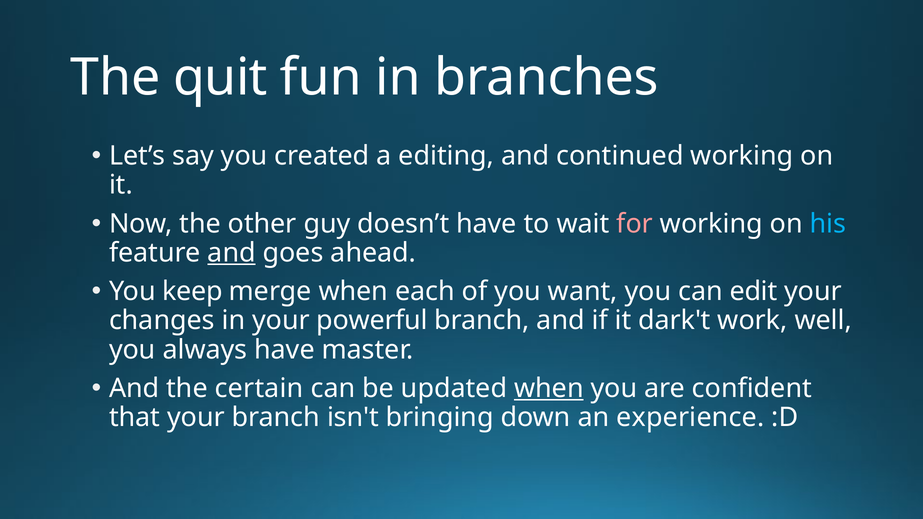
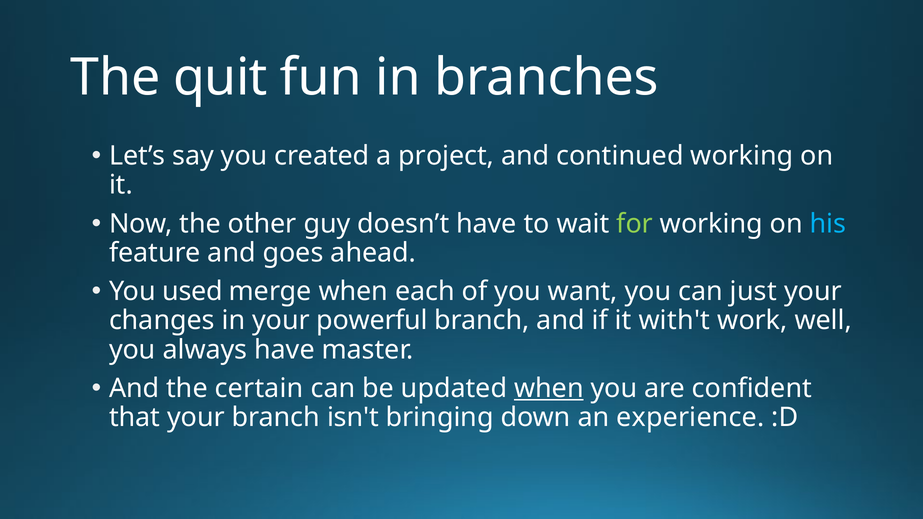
editing: editing -> project (446, 156)
for colour: pink -> light green (635, 224)
and underline: present -> none (232, 253)
keep: keep -> used (192, 292)
edit: edit -> just (753, 292)
dark't: dark't -> with't (674, 321)
